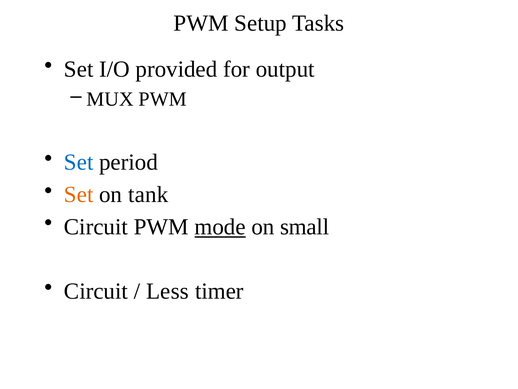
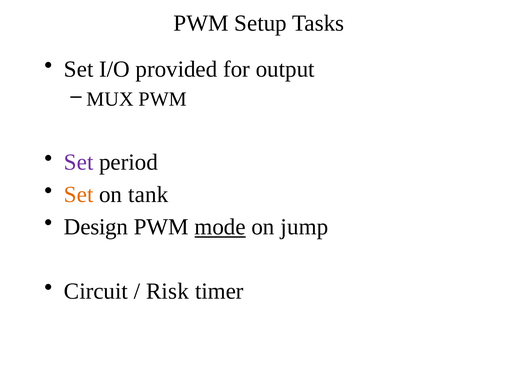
Set colour: blue -> purple (79, 162)
Circuit: Circuit -> Design (96, 226)
small: small -> jump (304, 226)
Less: Less -> Risk (167, 291)
